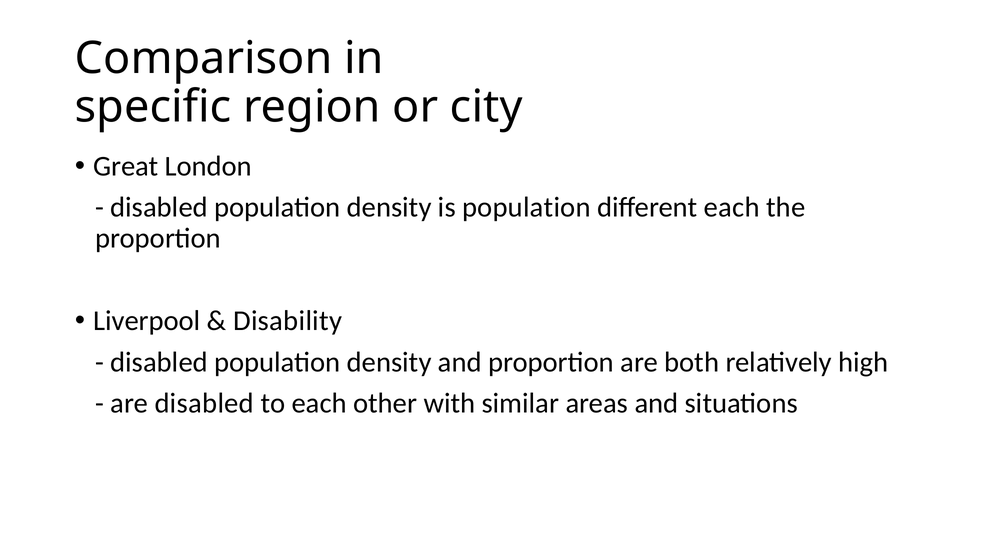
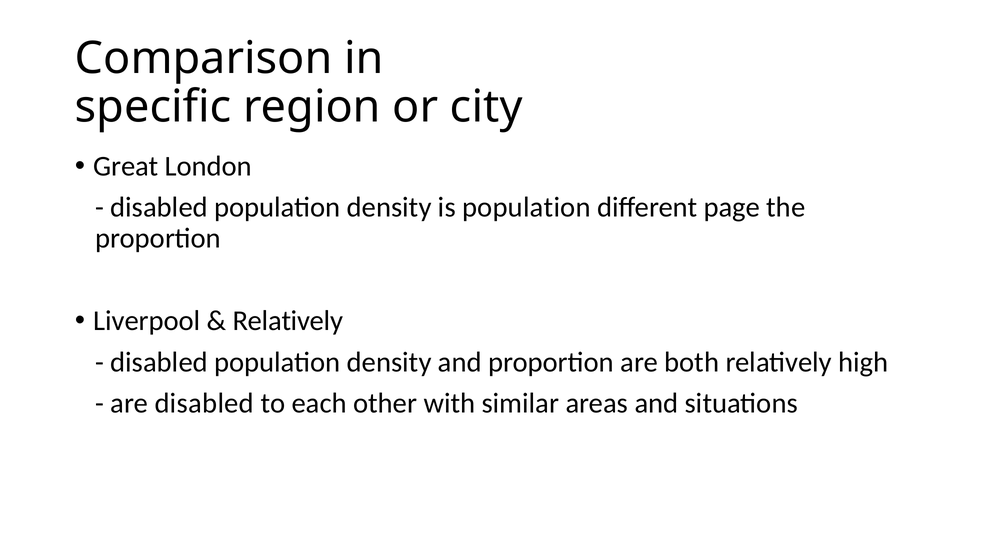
different each: each -> page (732, 207)
Disability: Disability -> Relatively (288, 321)
